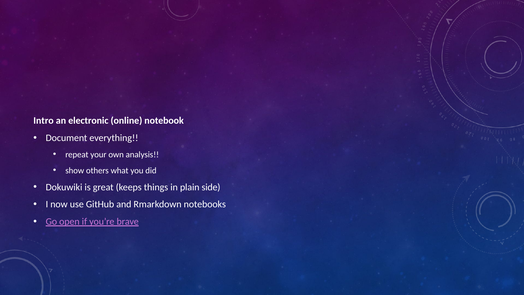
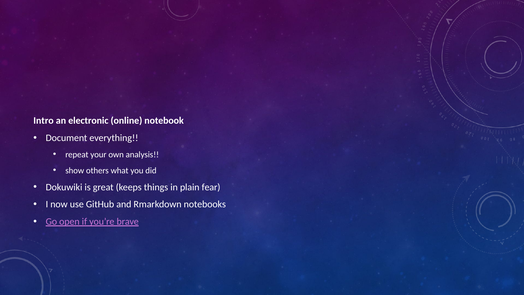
side: side -> fear (211, 187)
